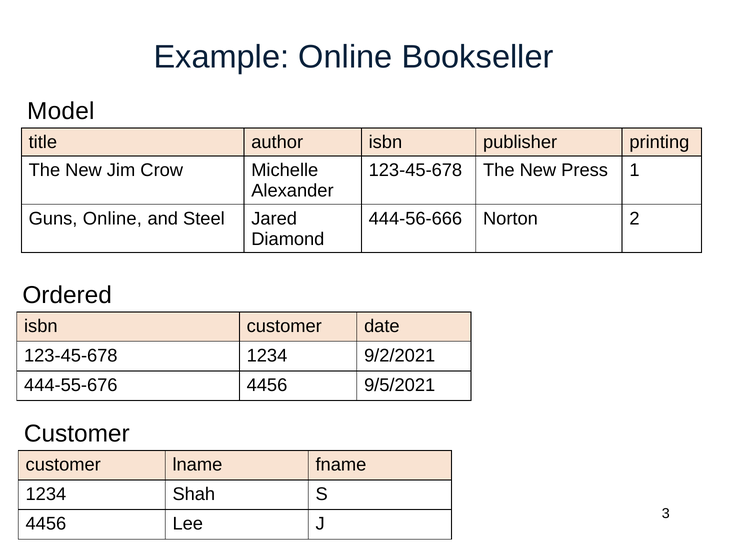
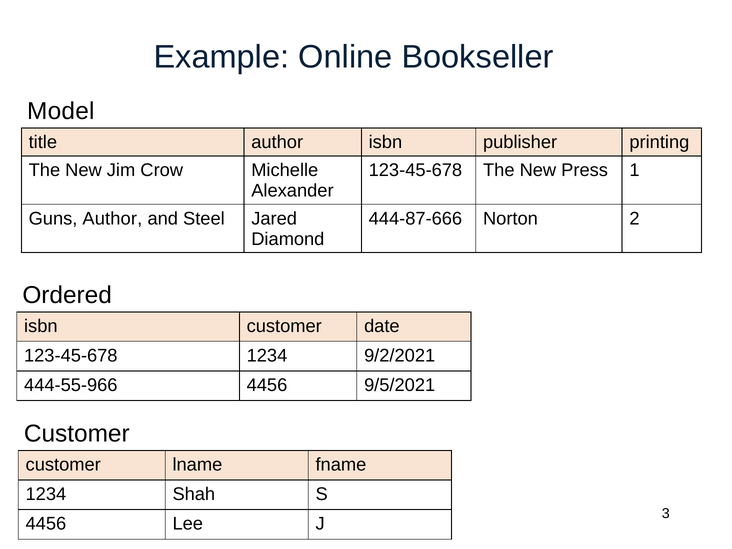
Guns Online: Online -> Author (112, 218)
444-56-666: 444-56-666 -> 444-87-666 (415, 218)
444-55-676: 444-55-676 -> 444-55-966 (71, 385)
